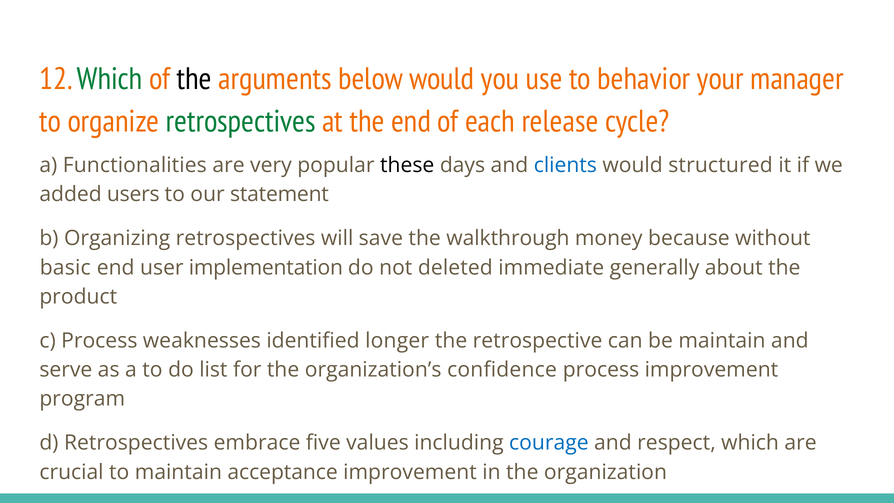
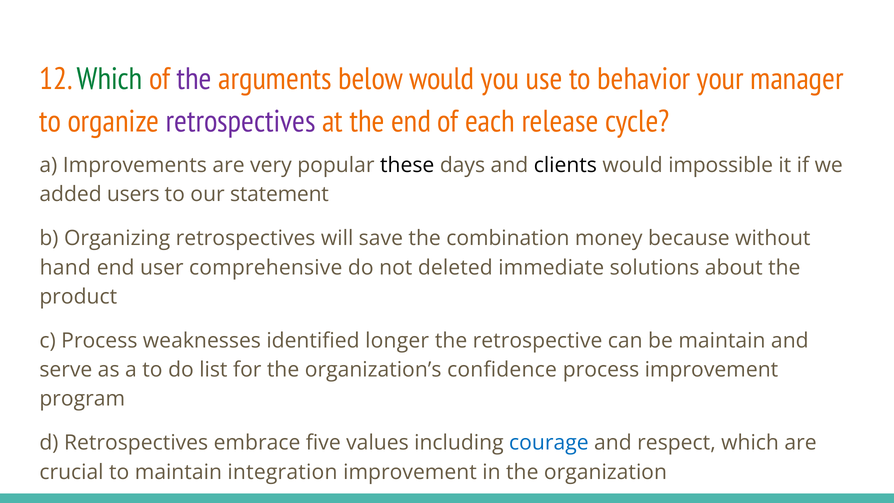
the colour: black -> purple (194, 79)
retrospectives colour: green -> purple (241, 122)
Functionalities: Functionalities -> Improvements (135, 165)
clients colour: blue -> black (565, 165)
structured: structured -> impossible (721, 165)
walkthrough: walkthrough -> combination (508, 238)
basic: basic -> hand (65, 268)
implementation: implementation -> comprehensive (266, 268)
generally: generally -> solutions (655, 268)
acceptance: acceptance -> integration (282, 472)
